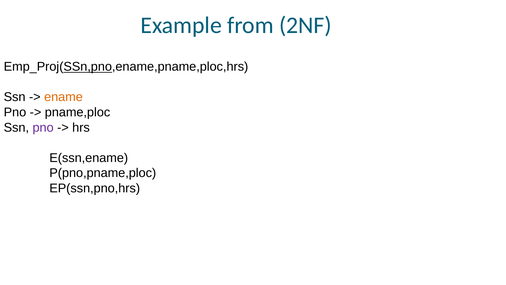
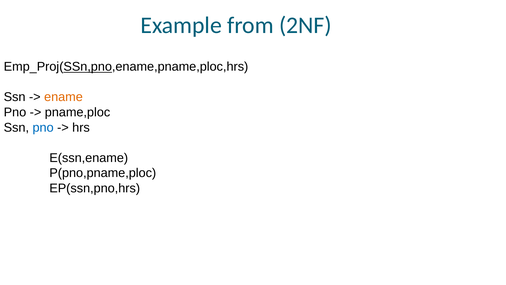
pno colour: purple -> blue (43, 127)
